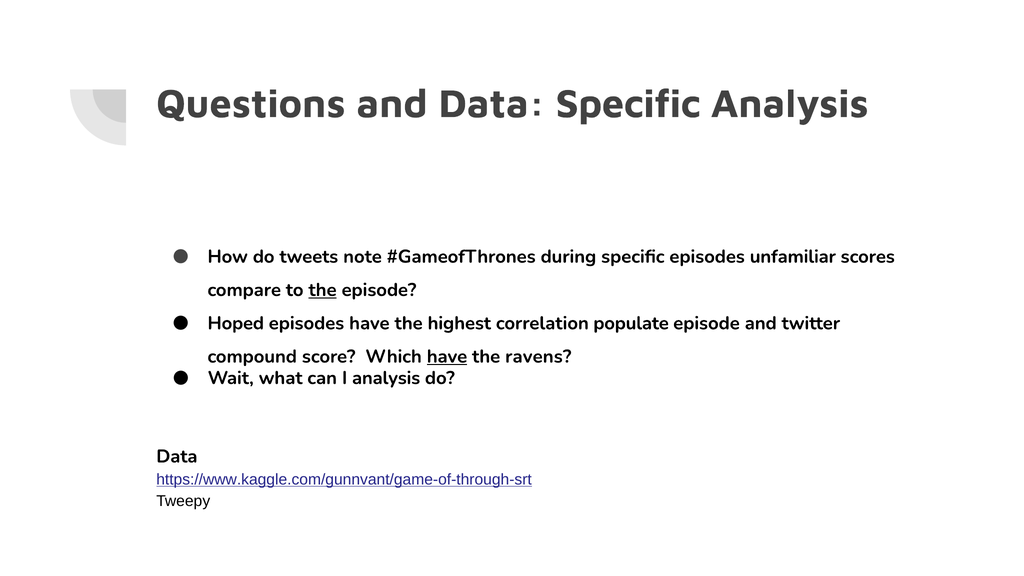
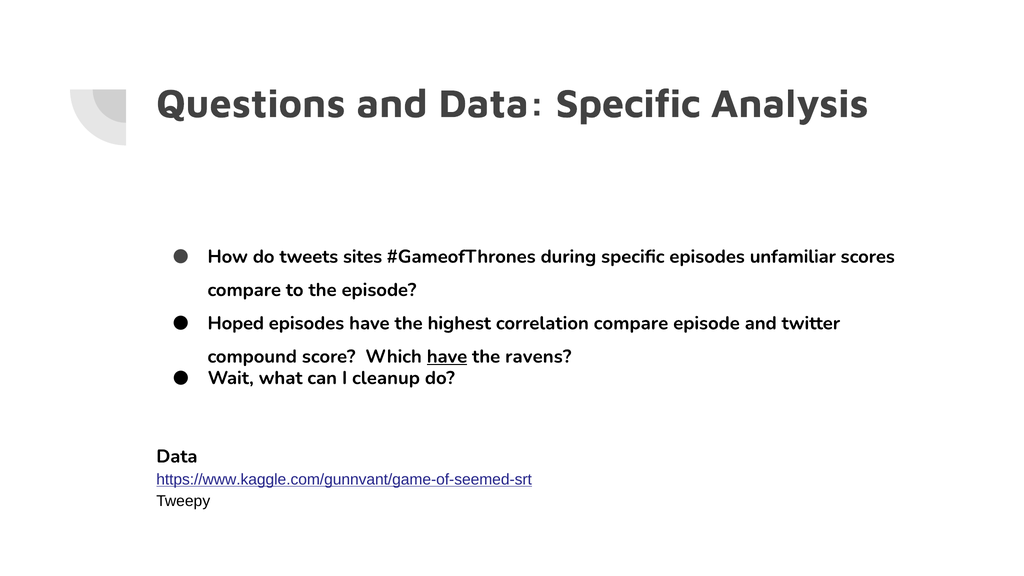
note: note -> sites (363, 257)
the underline: present -> none (323, 290)
correlation populate: populate -> compare (631, 323)
I analysis: analysis -> cleanup (386, 378)
https://www.kaggle.com/gunnvant/game-of-through-srt: https://www.kaggle.com/gunnvant/game-of-through-srt -> https://www.kaggle.com/gunnvant/game-of-seemed-srt (344, 479)
